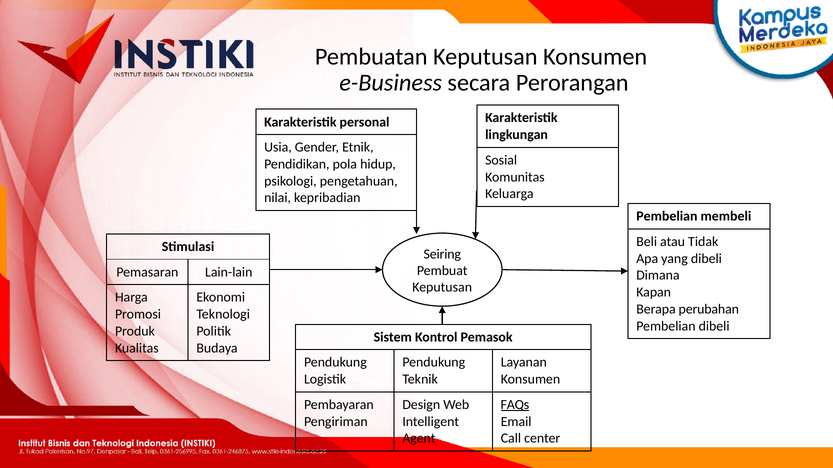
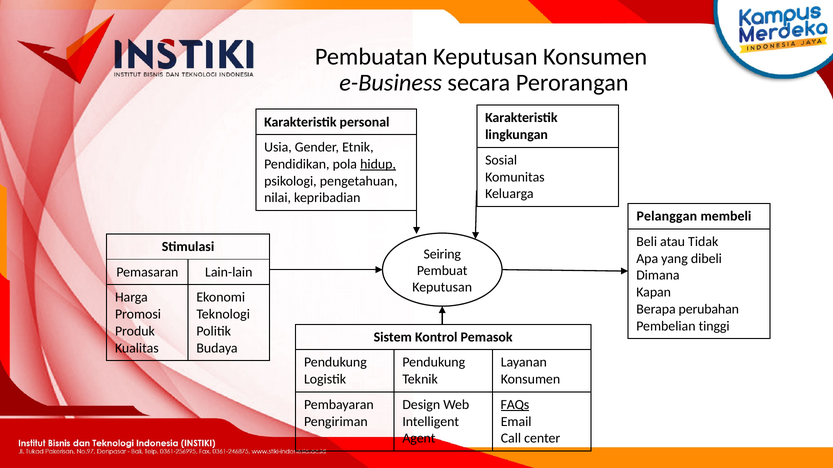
hidup underline: none -> present (378, 164)
Pembelian: Pembelian -> Pelanggan (667, 217)
Pembelian dibeli: dibeli -> tinggi (714, 326)
